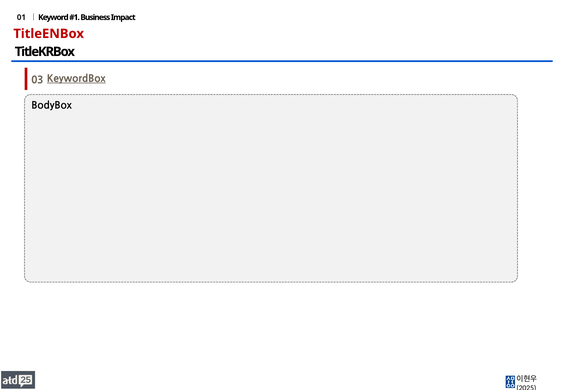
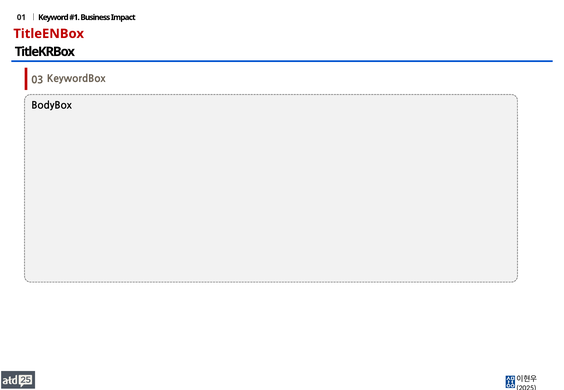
KeywordBox underline: present -> none (76, 79)
